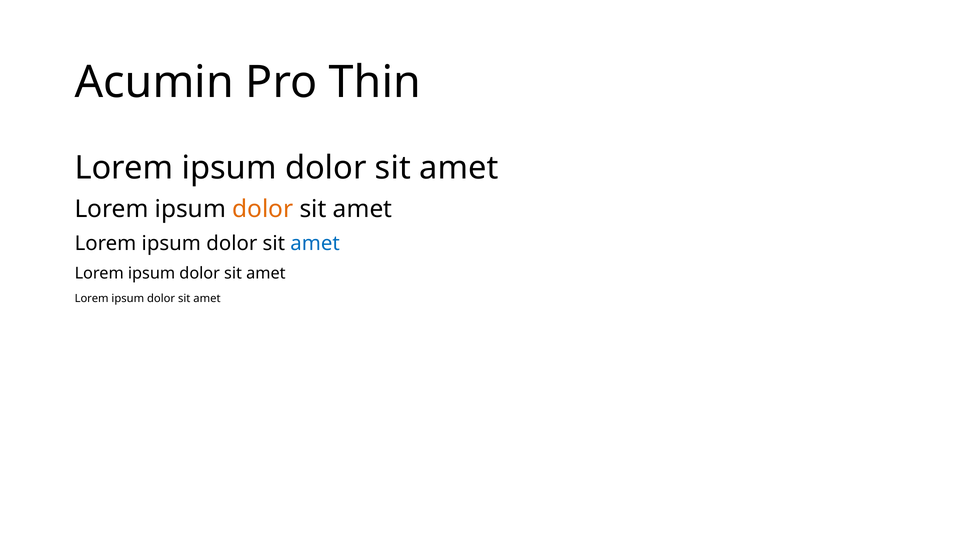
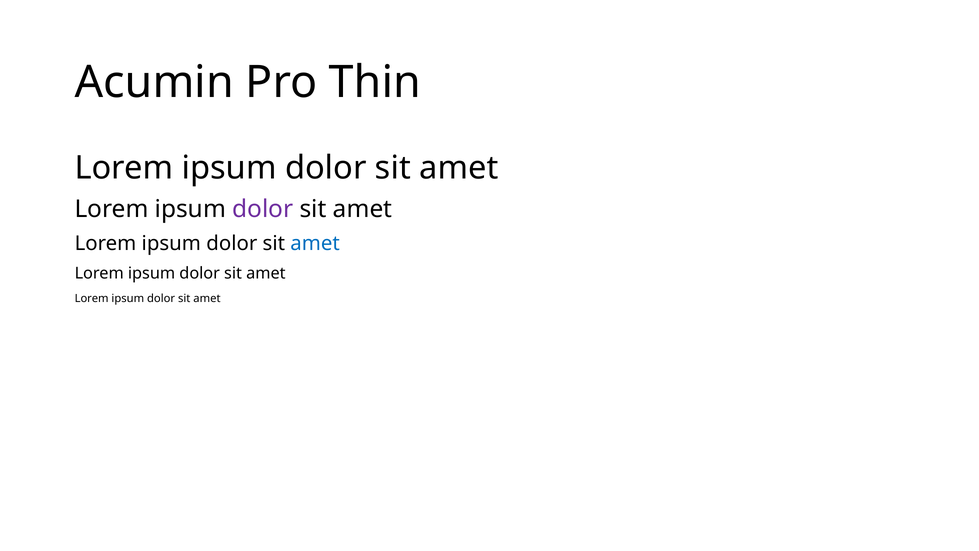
dolor colour: orange -> purple (263, 209)
